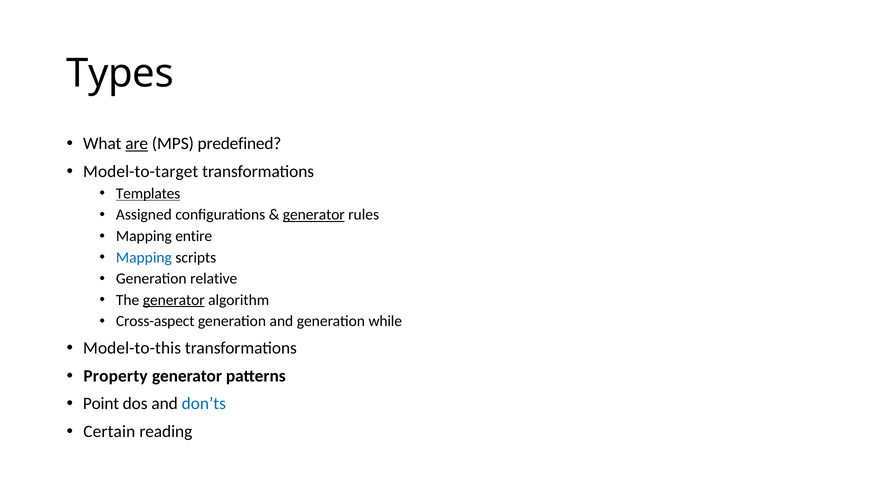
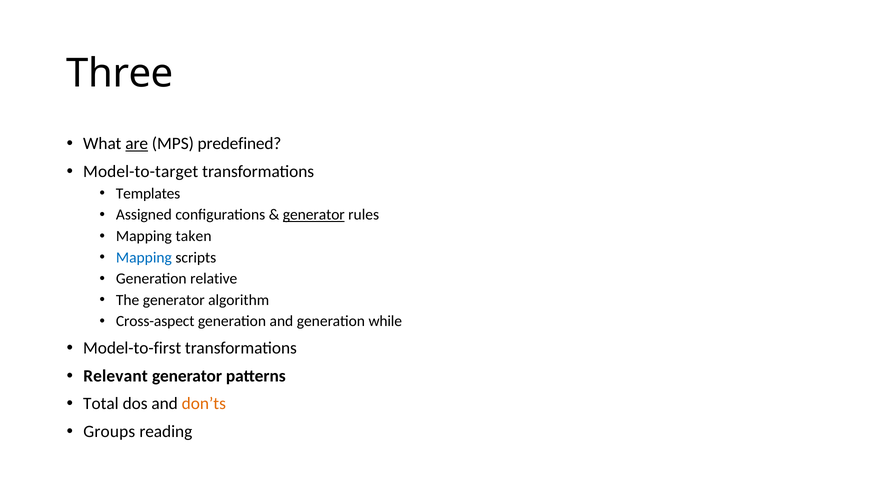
Types: Types -> Three (120, 74)
Templates underline: present -> none (148, 194)
entire: entire -> taken (194, 236)
generator underline: present -> none (174, 300)
Model-to-this: Model-to-this -> Model-to-first (132, 348)
Property: Property -> Relevant (116, 376)
Point: Point -> Total (101, 404)
don’ts colour: blue -> orange (204, 404)
Certain: Certain -> Groups (109, 432)
